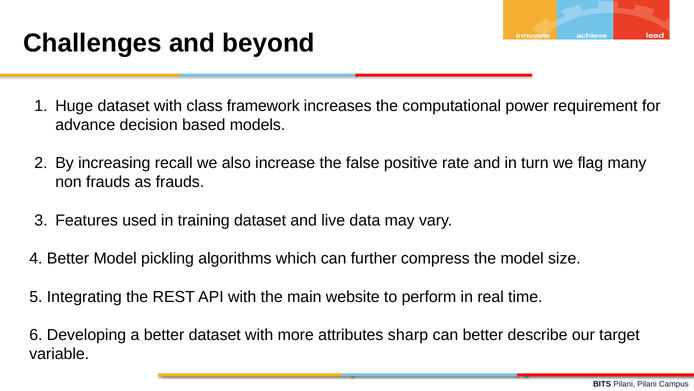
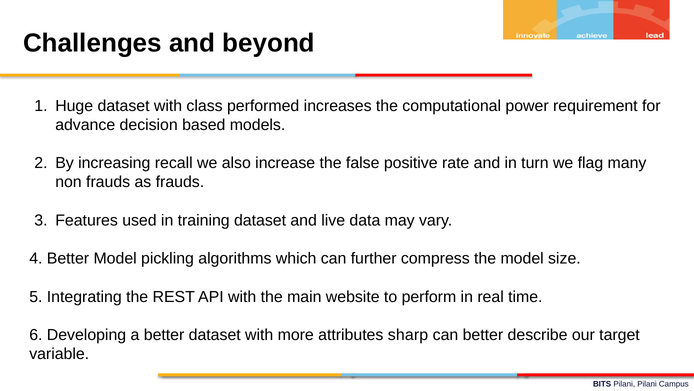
framework: framework -> performed (263, 106)
